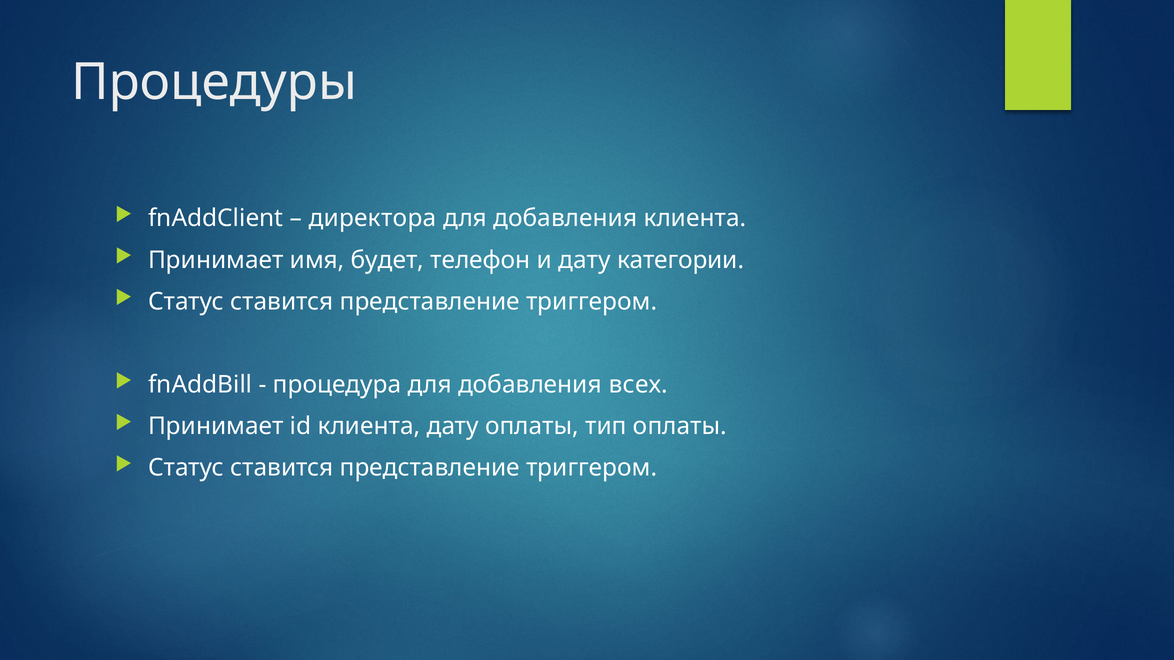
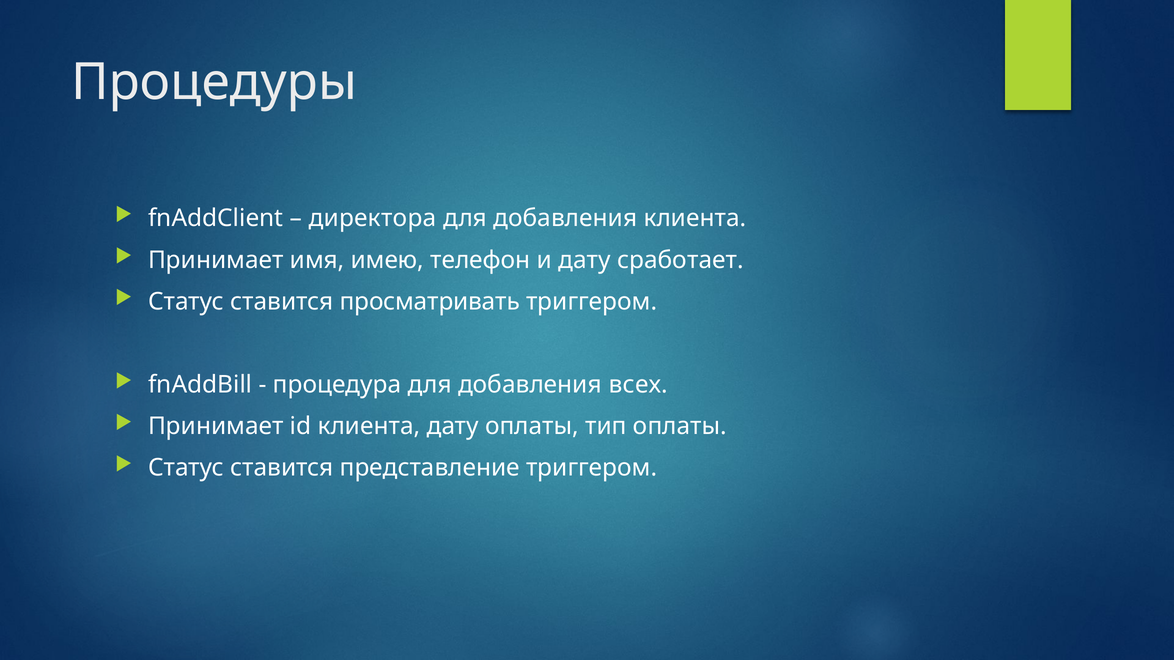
будет: будет -> имею (387, 260)
категории: категории -> сработает (680, 260)
представление: представление -> просматривать (430, 302)
